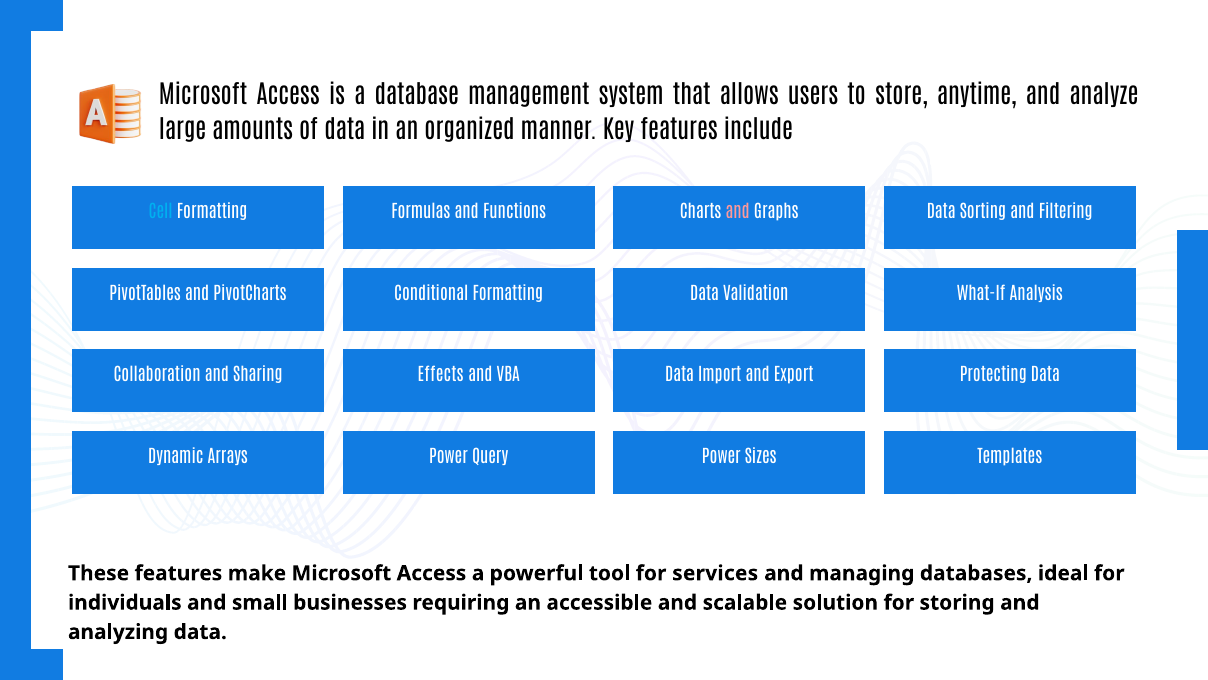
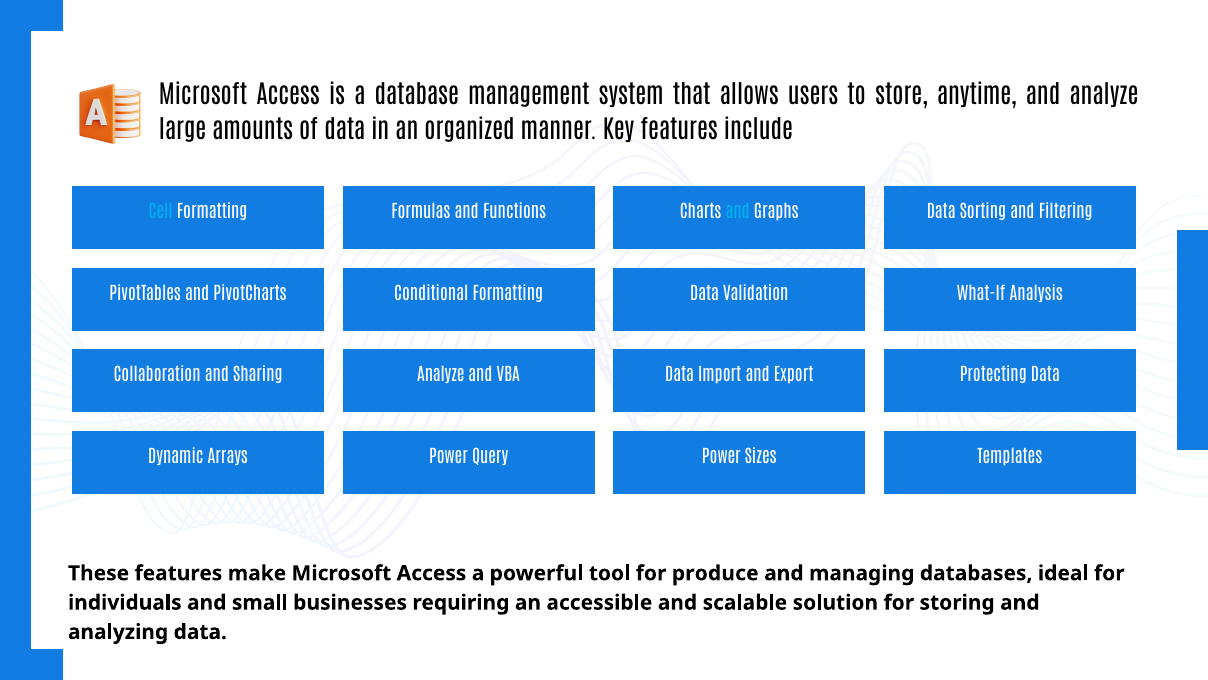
and colour: pink -> light blue (738, 212)
Sharing Effects: Effects -> Analyze (441, 376)
services: services -> produce (715, 573)
